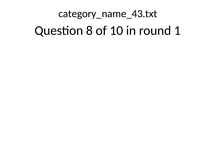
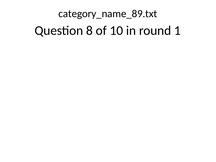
category_name_43.txt: category_name_43.txt -> category_name_89.txt (108, 14)
